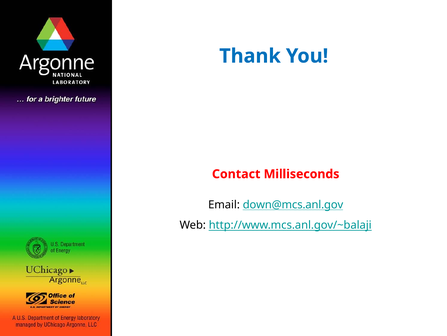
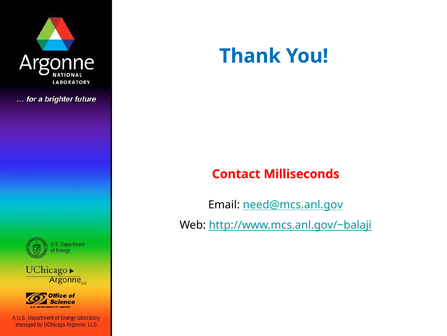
down@mcs.anl.gov: down@mcs.anl.gov -> need@mcs.anl.gov (293, 204)
